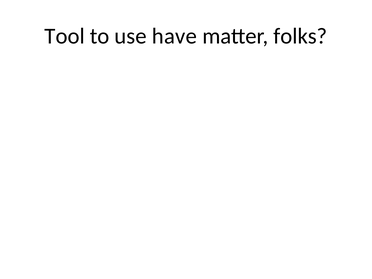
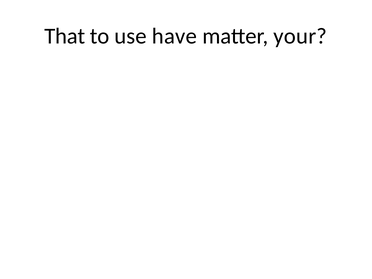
Tool: Tool -> That (65, 36)
folks: folks -> your (300, 36)
